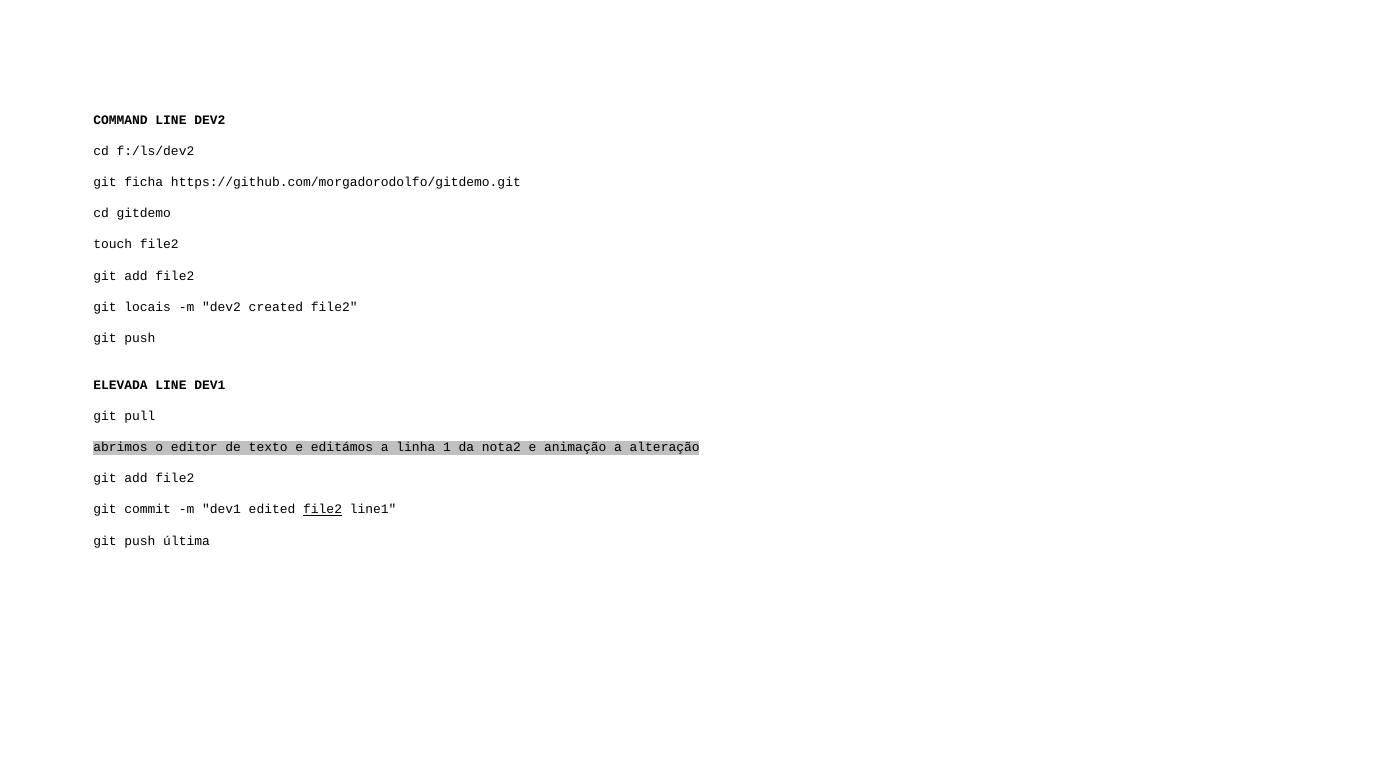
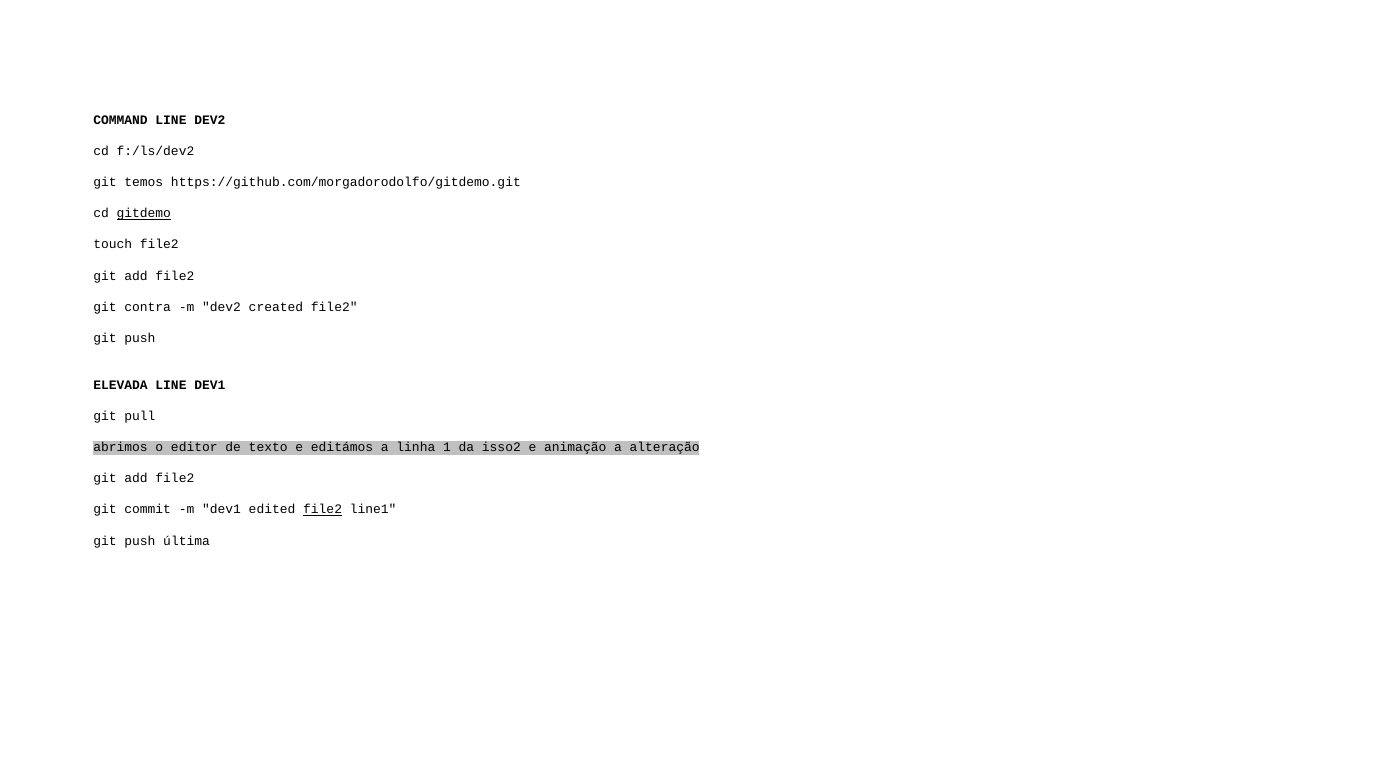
ficha: ficha -> temos (144, 182)
gitdemo underline: none -> present (144, 213)
locais: locais -> contra (148, 307)
nota2: nota2 -> isso2 (501, 447)
